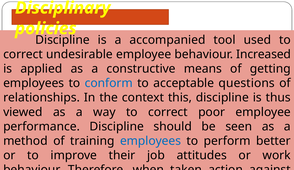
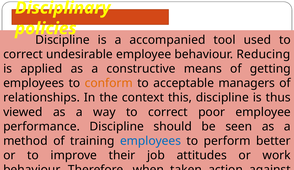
Increased: Increased -> Reducing (263, 54)
conform colour: blue -> orange (109, 83)
questions: questions -> managers (247, 83)
